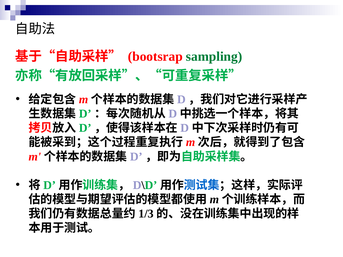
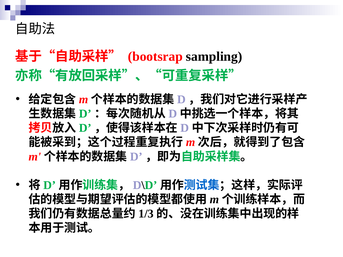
sampling colour: green -> black (214, 57)
